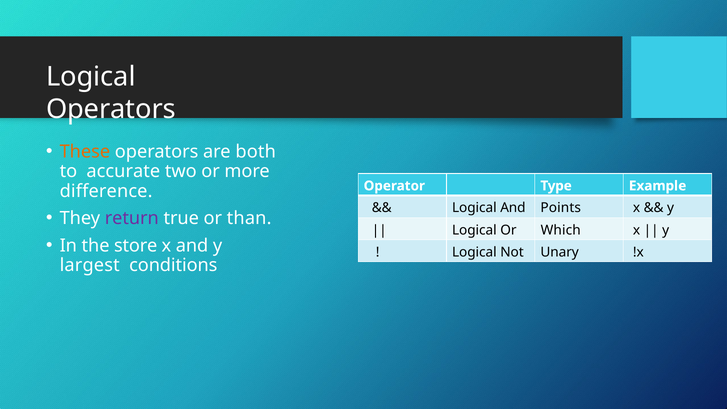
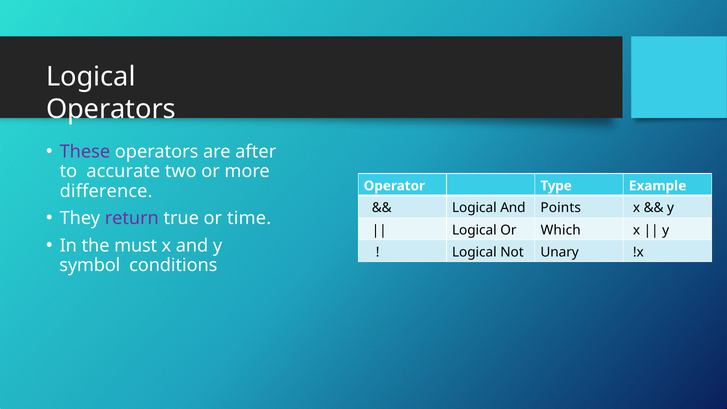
These colour: orange -> purple (85, 152)
both: both -> after (256, 152)
than: than -> time (249, 218)
store: store -> must (136, 246)
largest: largest -> symbol (90, 265)
